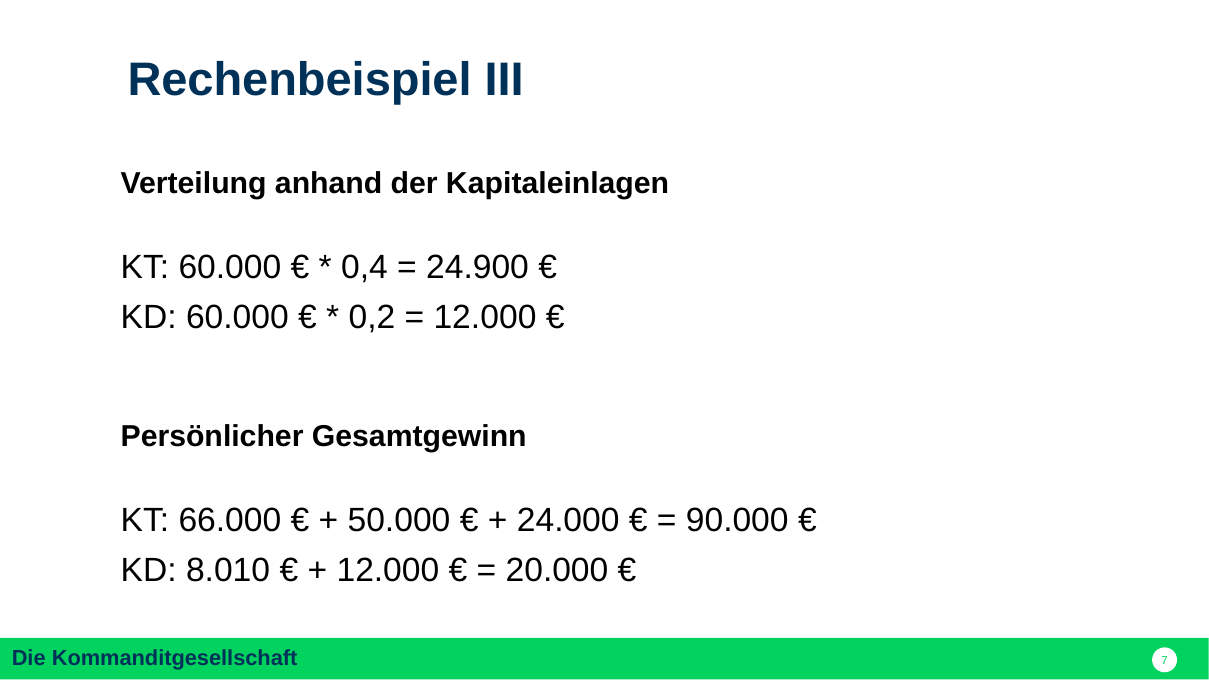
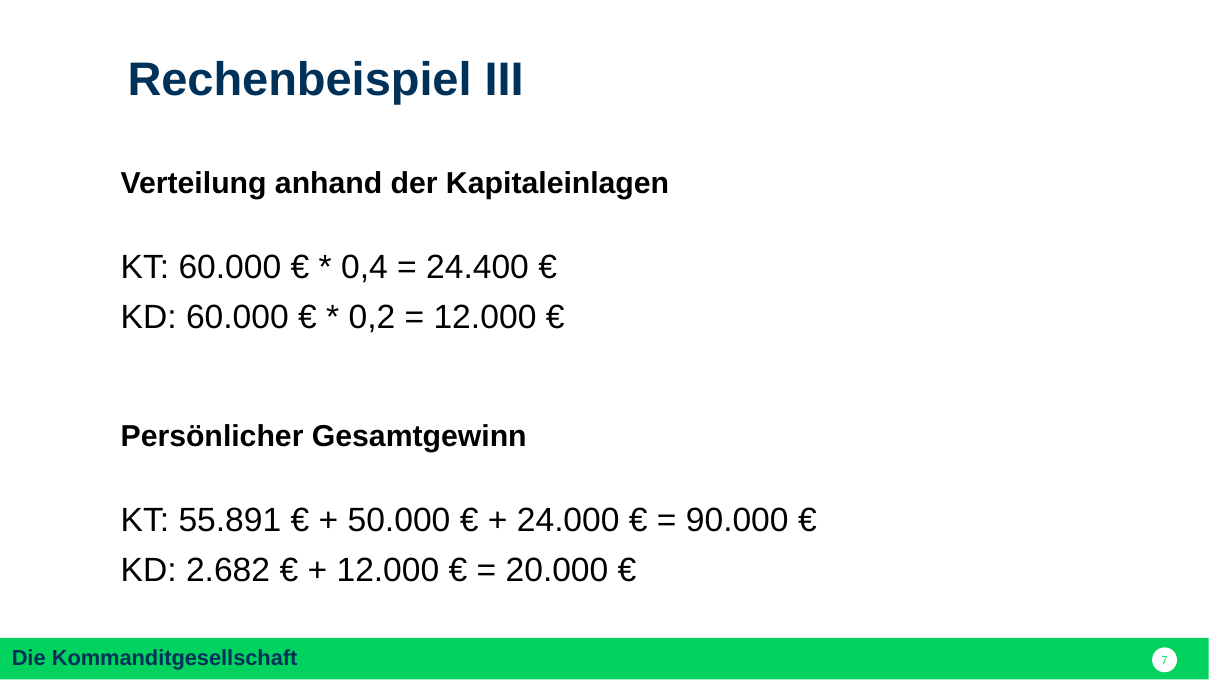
24.900: 24.900 -> 24.400 (478, 268)
66.000: 66.000 -> 55.891 (230, 520)
8.010: 8.010 -> 2.682 (228, 570)
